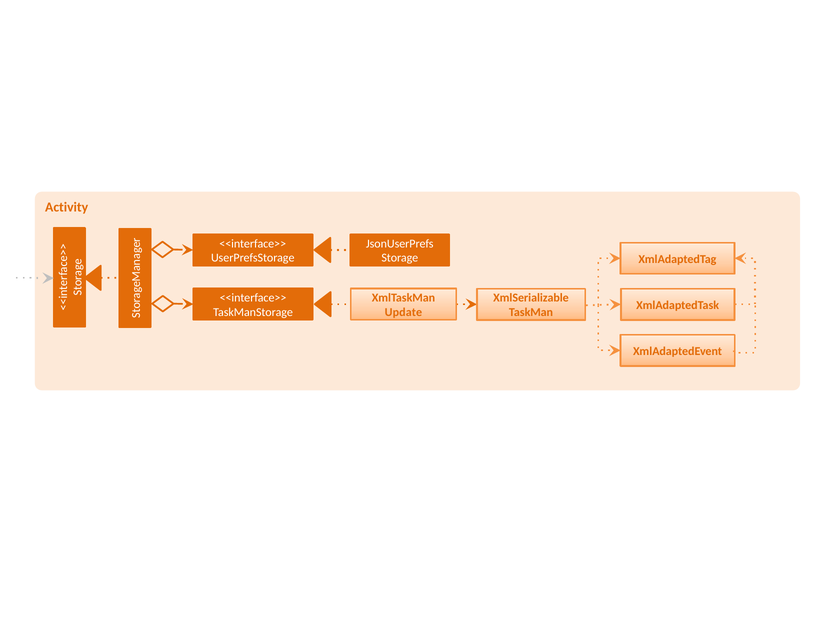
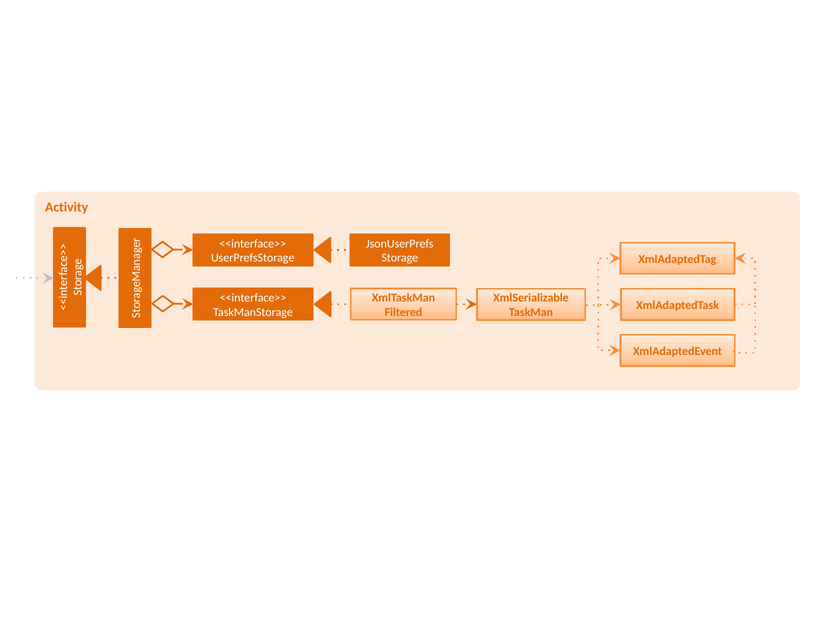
Update: Update -> Filtered (404, 312)
